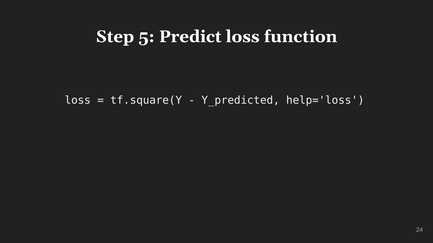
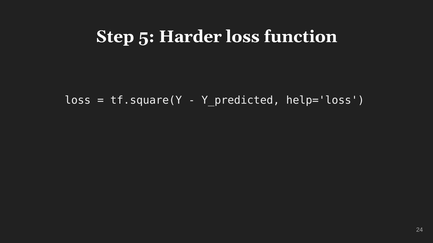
Predict: Predict -> Harder (190, 37)
